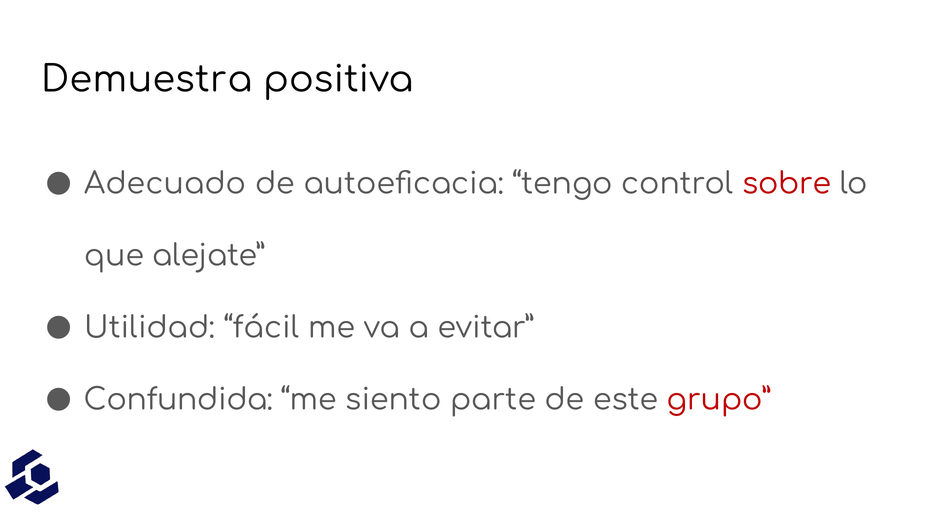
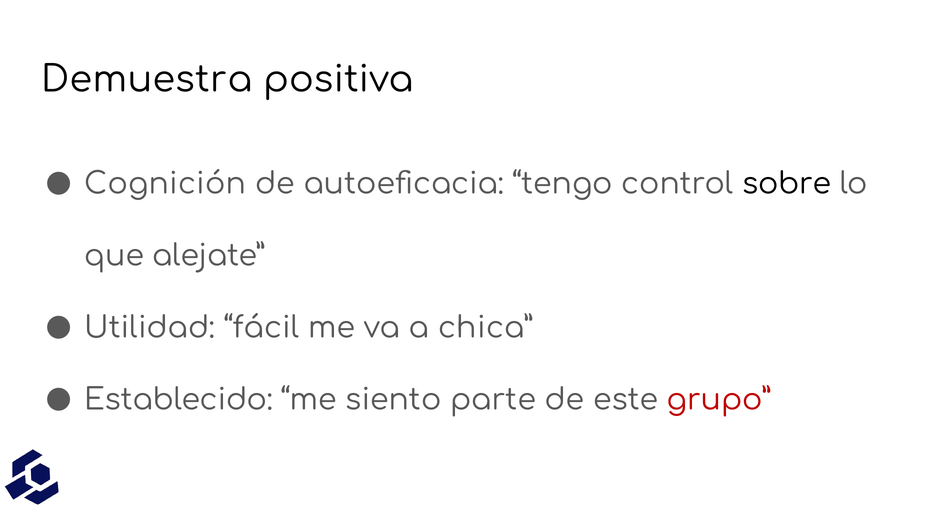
Adecuado: Adecuado -> Cognición (165, 184)
sobre colour: red -> black (787, 184)
evitar: evitar -> chica (486, 328)
Confundida: Confundida -> Establecido (179, 400)
